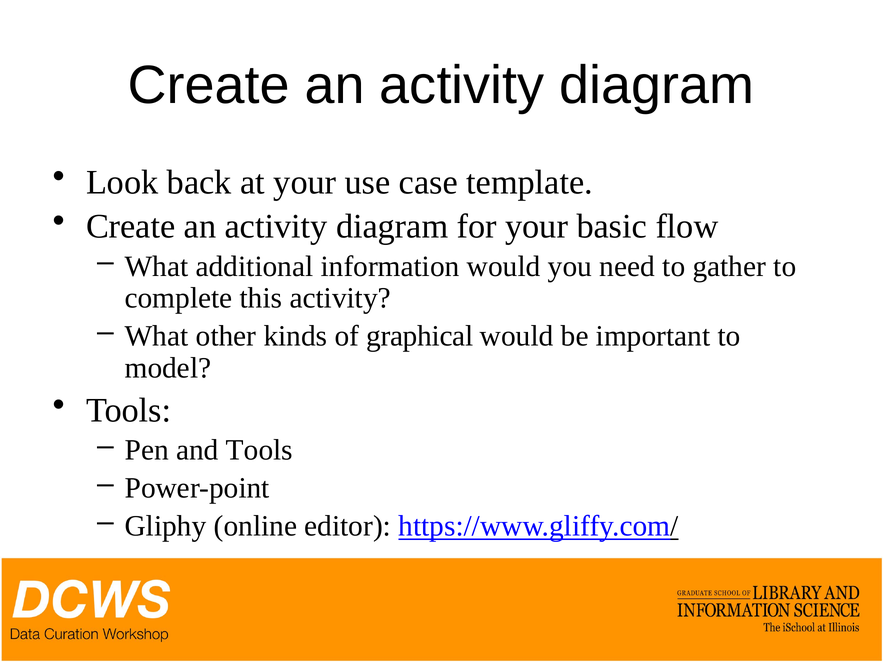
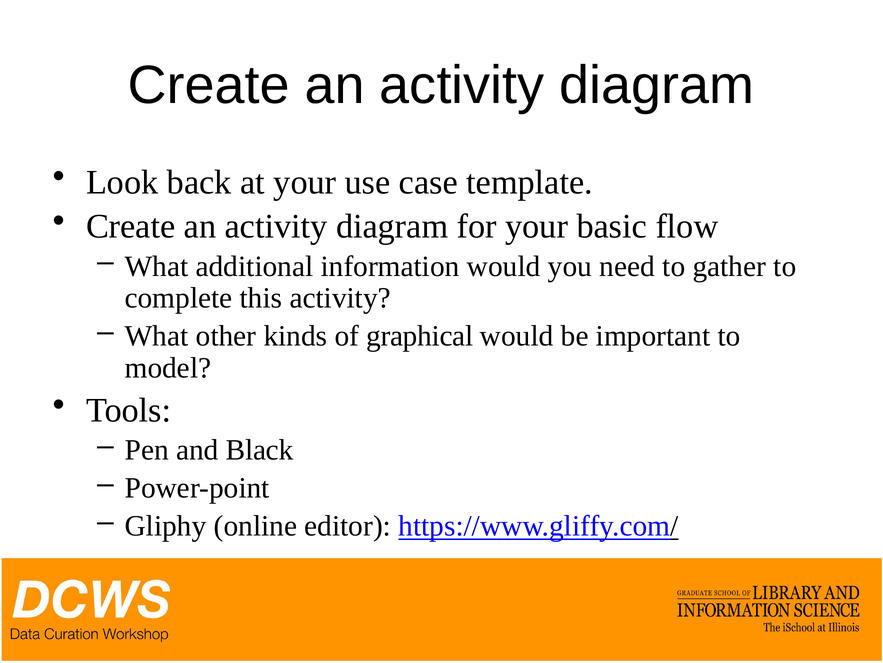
and Tools: Tools -> Black (260, 450)
